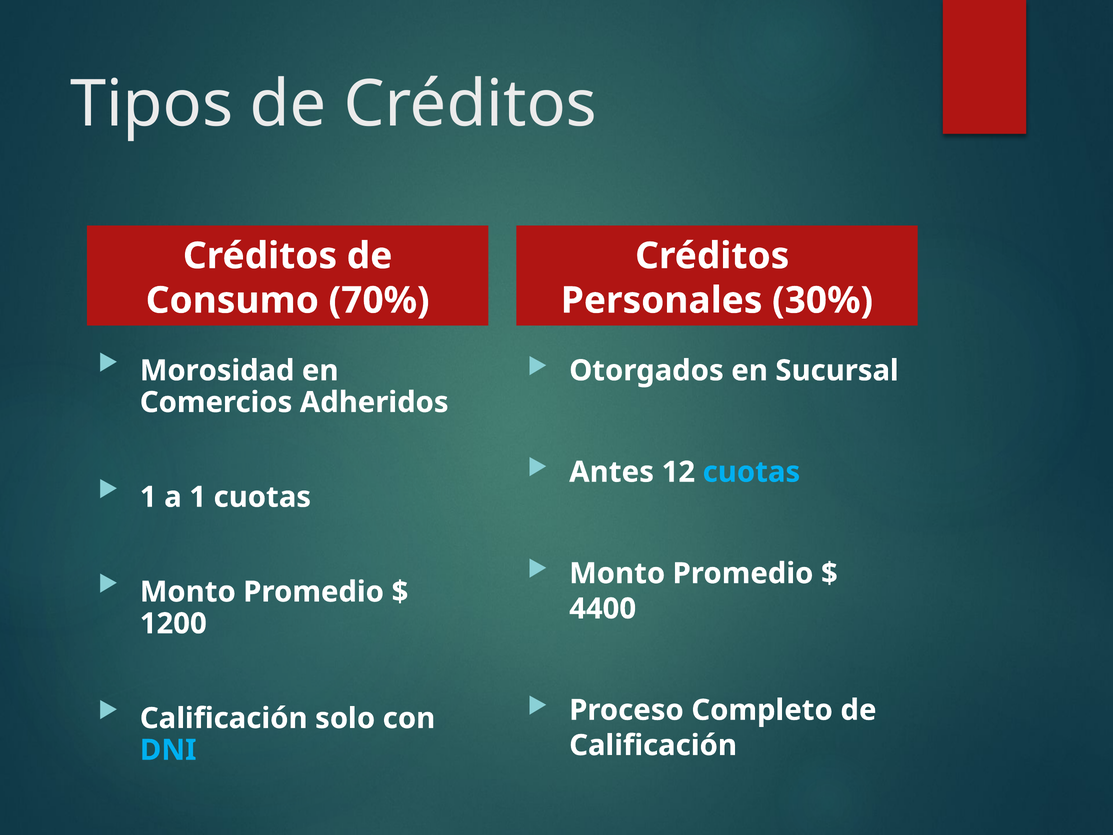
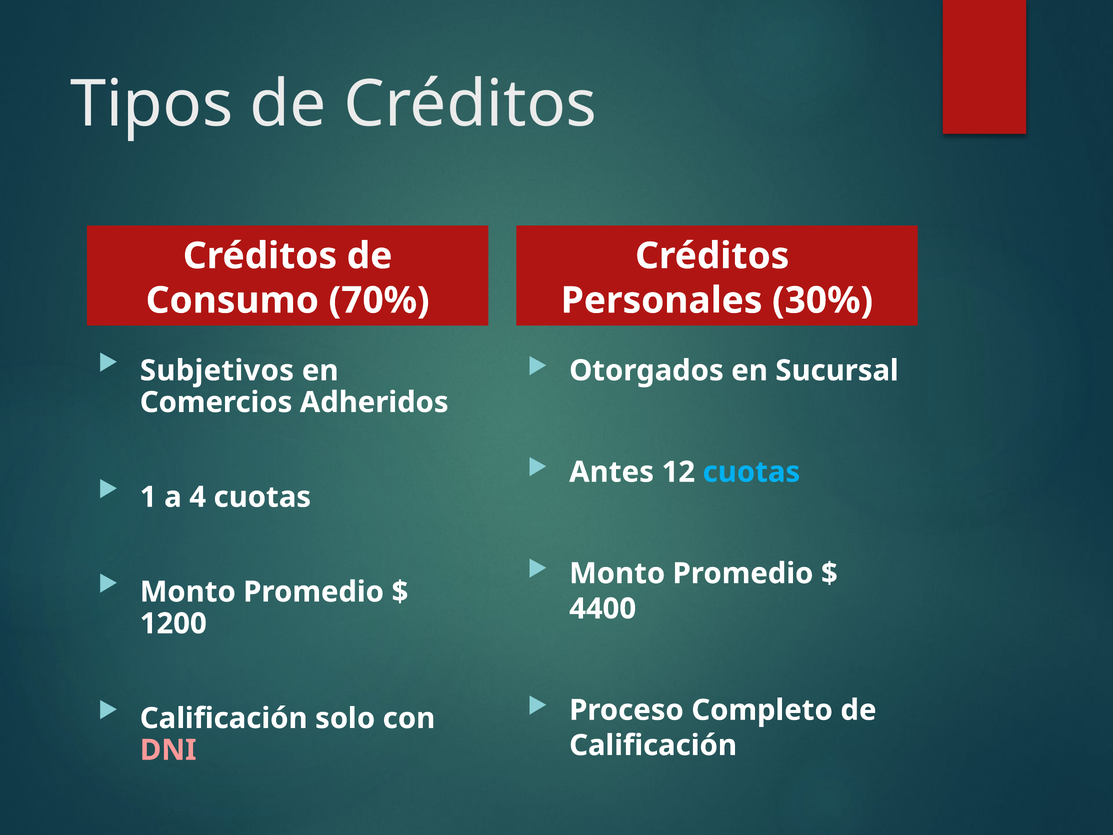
Morosidad: Morosidad -> Subjetivos (217, 371)
a 1: 1 -> 4 (198, 497)
DNI colour: light blue -> pink (168, 750)
